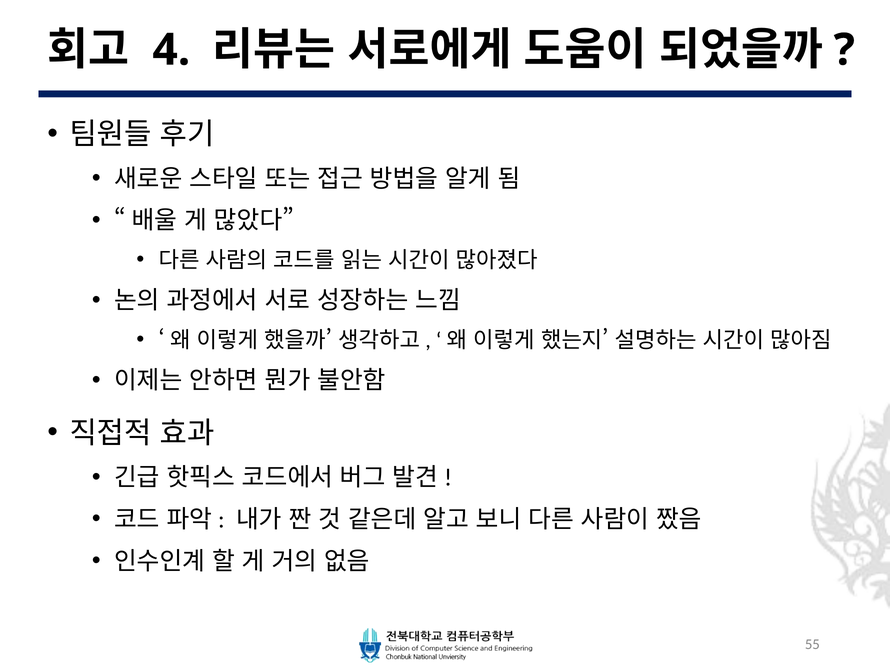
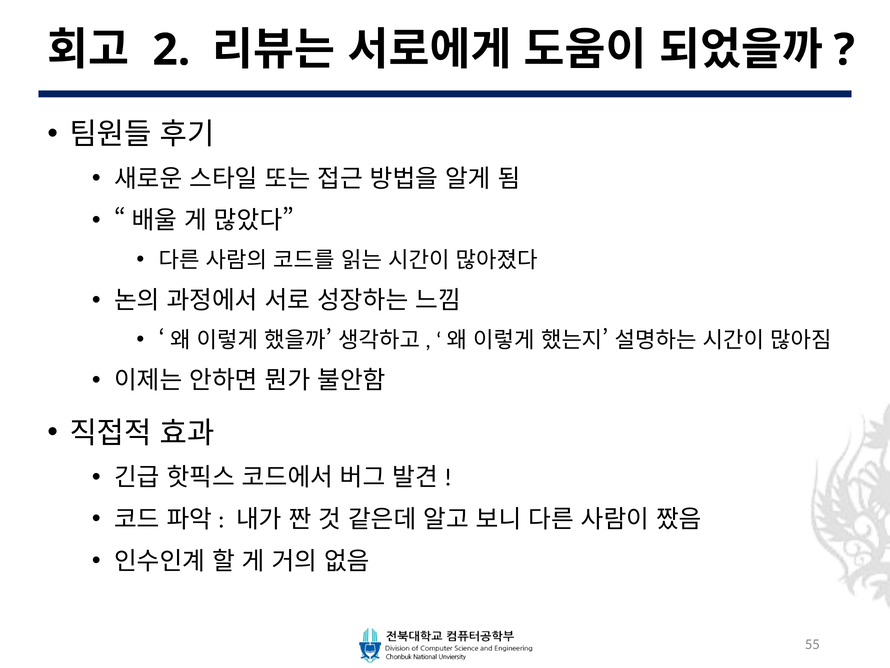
4: 4 -> 2 (171, 50)
